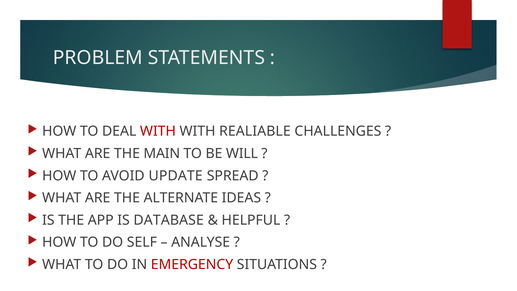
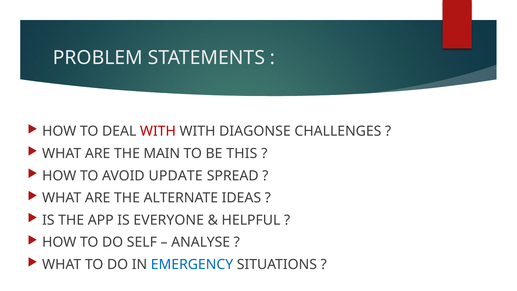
REALIABLE: REALIABLE -> DIAGONSE (255, 131)
WILL: WILL -> THIS (242, 153)
DATABASE: DATABASE -> EVERYONE (169, 220)
EMERGENCY colour: red -> blue (192, 264)
